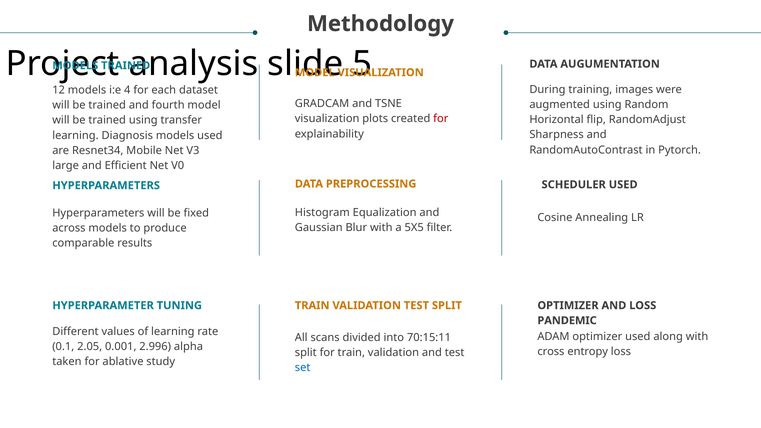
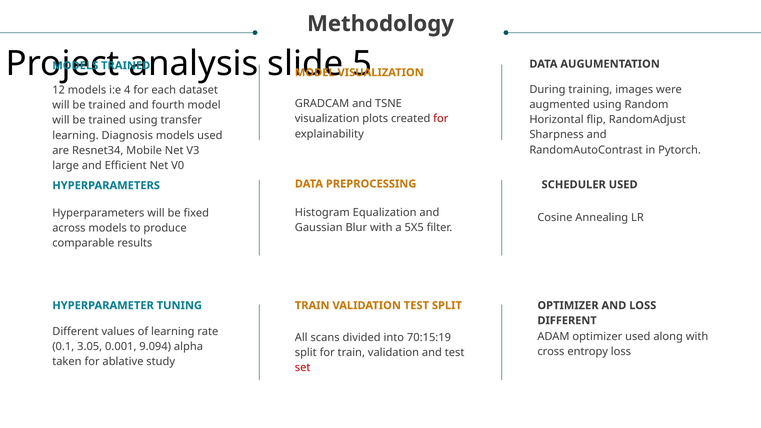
PANDEMIC: PANDEMIC -> DIFFERENT (567, 321)
70:15:11: 70:15:11 -> 70:15:19 (429, 338)
2.05: 2.05 -> 3.05 (90, 347)
2.996: 2.996 -> 9.094 (155, 347)
set colour: blue -> red (303, 368)
